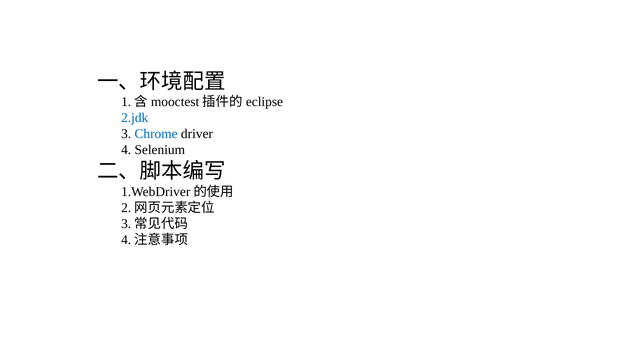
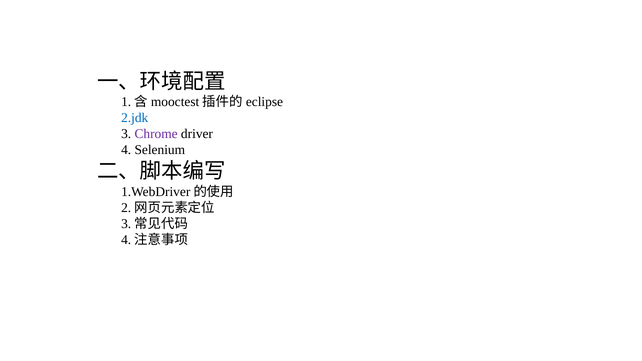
Chrome colour: blue -> purple (156, 134)
